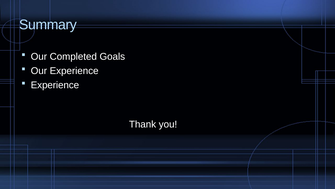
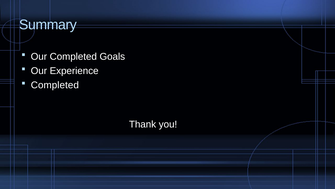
Experience: Experience -> Completed (55, 85)
